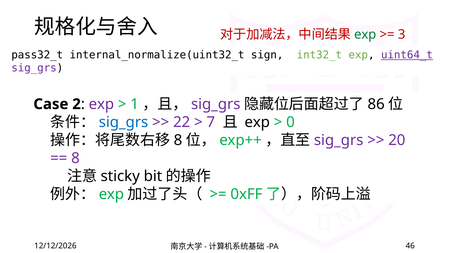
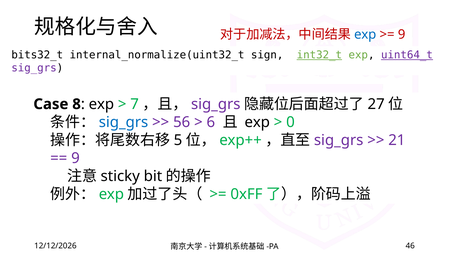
exp colour: green -> blue (365, 34)
3: 3 -> 9 (402, 34)
pass32_t: pass32_t -> bits32_t (37, 55)
int32_t underline: none -> present (319, 55)
2: 2 -> 8 (77, 104)
exp colour: purple -> black (101, 104)
1: 1 -> 7 (135, 104)
86: 86 -> 27 (376, 104)
22: 22 -> 56 (182, 122)
7: 7 -> 6 (211, 122)
8: 8 -> 5 (178, 140)
20: 20 -> 21 (397, 140)
8: 8 -> 9 (75, 158)
